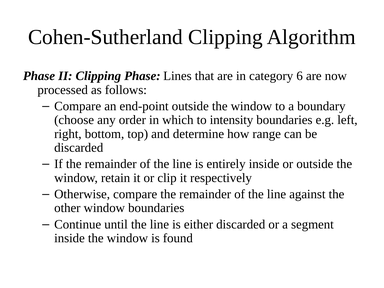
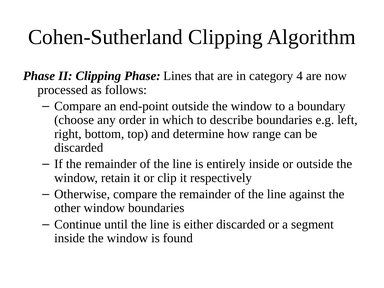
6: 6 -> 4 (300, 76)
intensity: intensity -> describe (231, 120)
